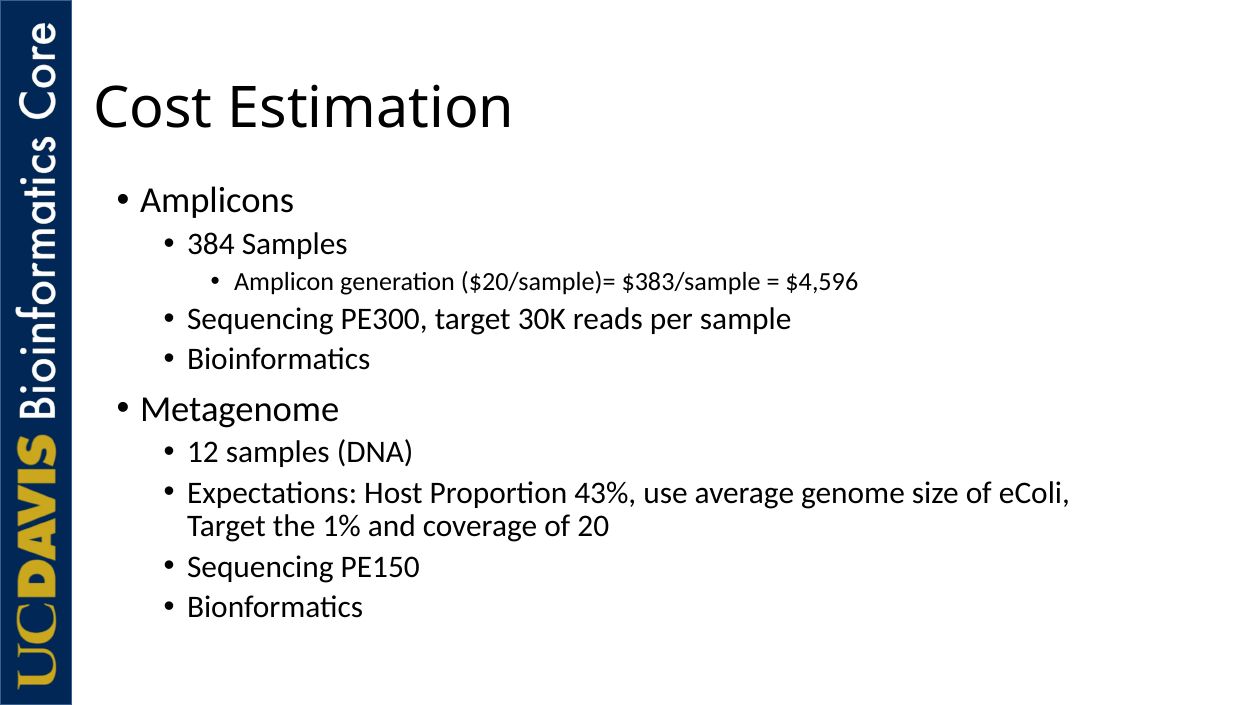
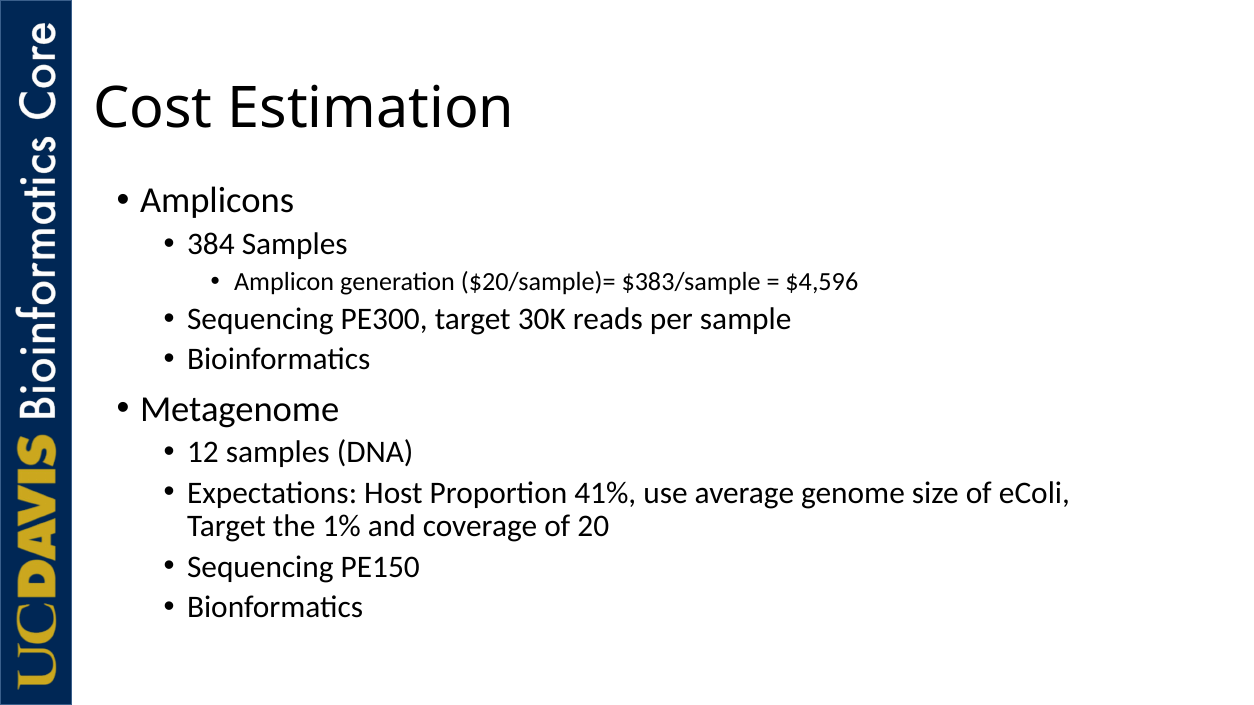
43%: 43% -> 41% (605, 493)
